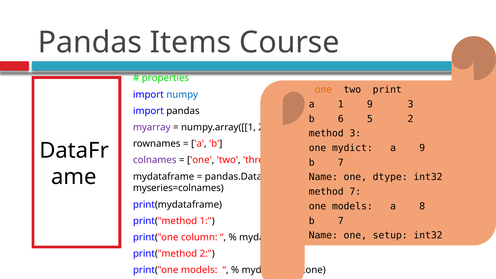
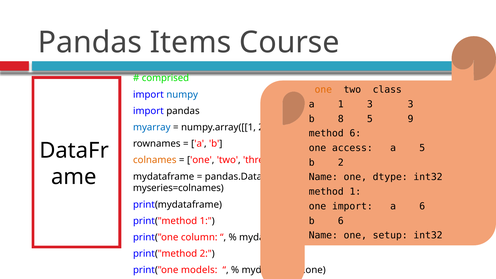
properties: properties -> comprised (165, 78)
print: print -> class (387, 90)
1 9: 9 -> 3 (370, 104)
b 6: 6 -> 8 (341, 119)
5 2: 2 -> 9 (411, 119)
myarray colour: purple -> blue (152, 127)
3: 3 -> 6 (355, 133)
mydict: mydict -> access (352, 148)
a 9: 9 -> 5 (422, 148)
colnames colour: purple -> orange (155, 160)
7: 7 -> 2 (341, 163)
method 7: 7 -> 1 (355, 192)
one models: models -> import (352, 206)
a 8: 8 -> 6 (422, 206)
7: 7 -> 6 (341, 221)
